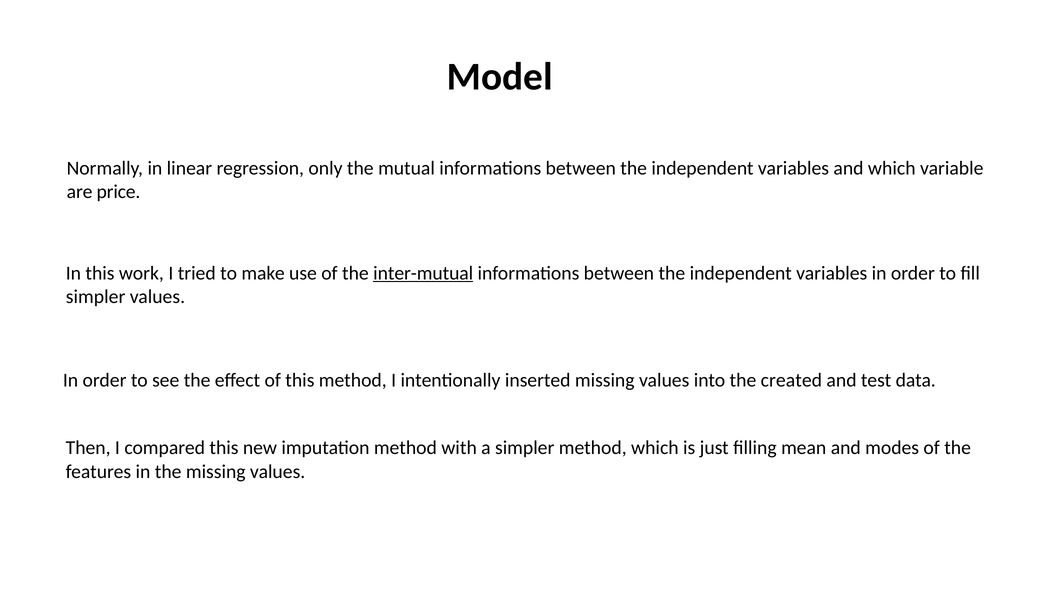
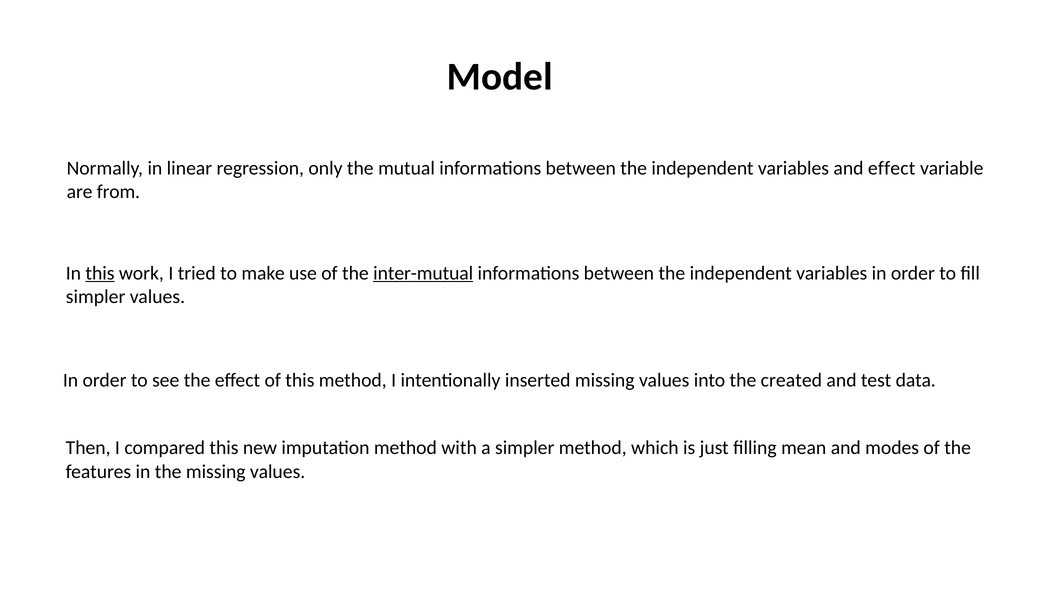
and which: which -> effect (892, 168)
price: price -> from (118, 192)
this underline: none -> present (100, 273)
